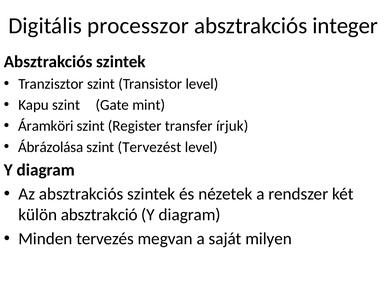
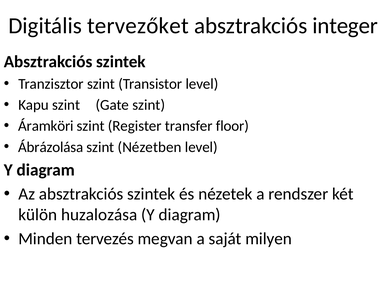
processzor: processzor -> tervezőket (138, 26)
Gate mint: mint -> szint (149, 105)
írjuk: írjuk -> floor (232, 126)
Tervezést: Tervezést -> Nézetben (150, 147)
absztrakció: absztrakció -> huzalozása (99, 214)
